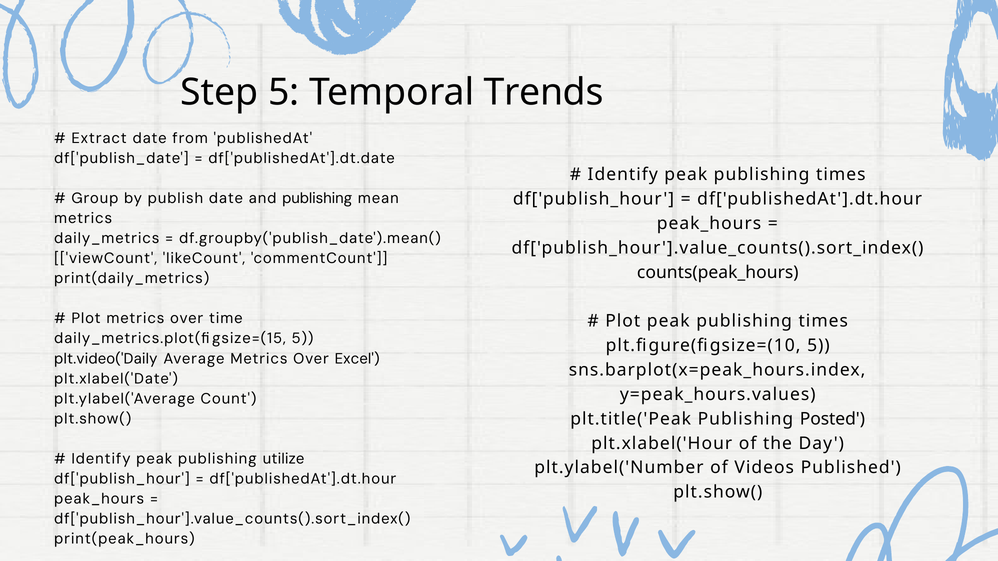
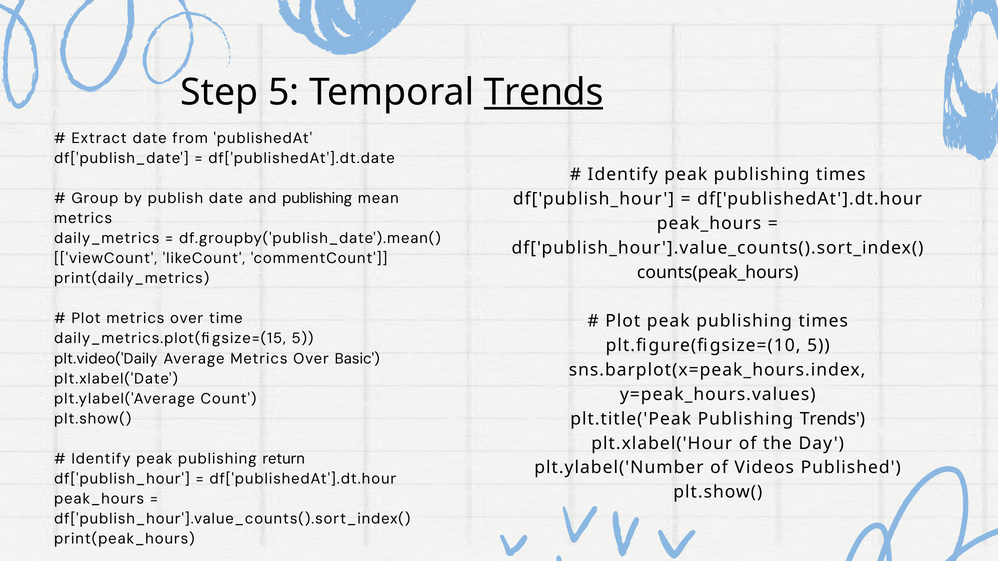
Trends underline: none -> present (544, 92)
Excel: Excel -> Basic (357, 359)
Publishing Posted: Posted -> Trends (832, 419)
utilize: utilize -> return (284, 459)
